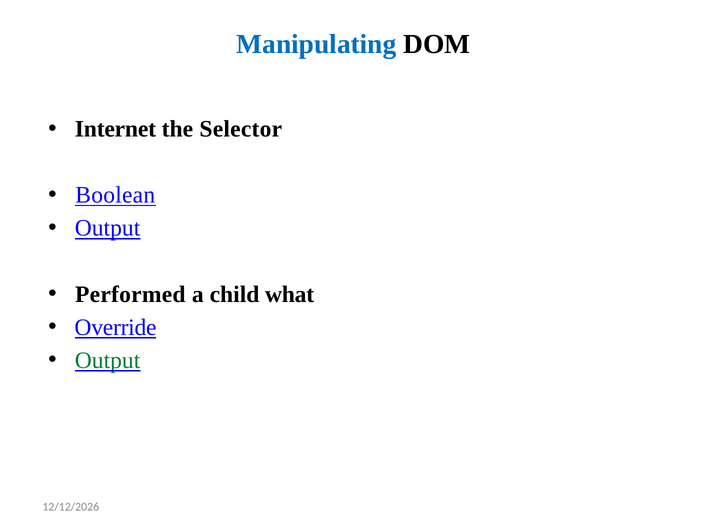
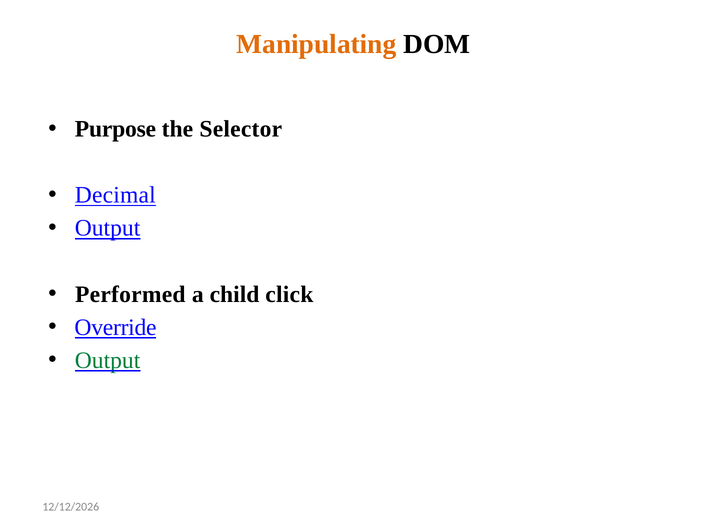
Manipulating colour: blue -> orange (316, 44)
Internet: Internet -> Purpose (115, 129)
Boolean: Boolean -> Decimal (115, 195)
what: what -> click (289, 294)
